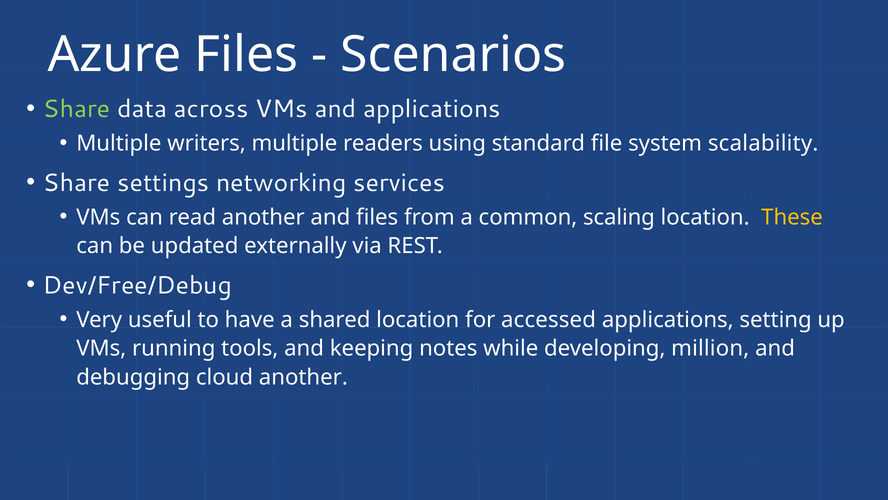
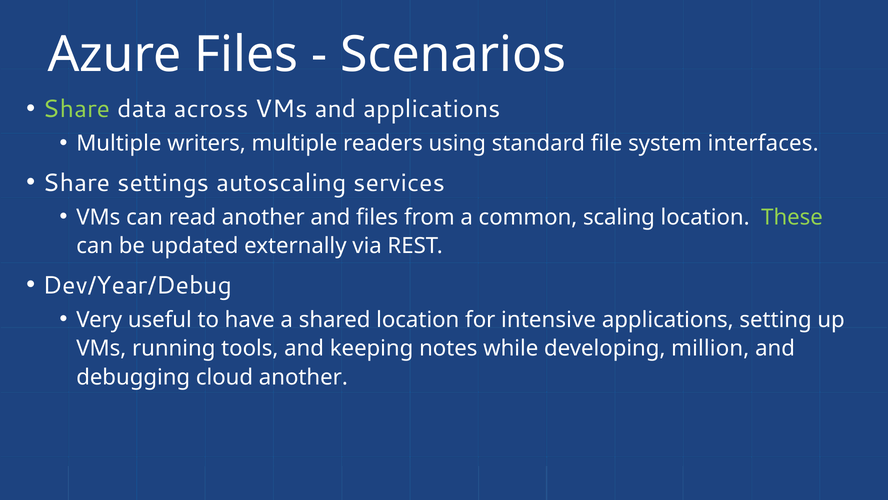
scalability: scalability -> interfaces (763, 144)
networking: networking -> autoscaling (281, 183)
These colour: yellow -> light green (792, 217)
Dev/Free/Debug: Dev/Free/Debug -> Dev/Year/Debug (137, 285)
accessed: accessed -> intensive (549, 319)
